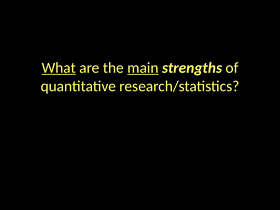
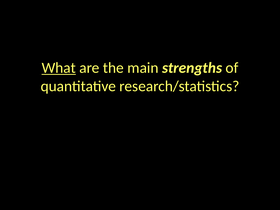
main underline: present -> none (143, 68)
